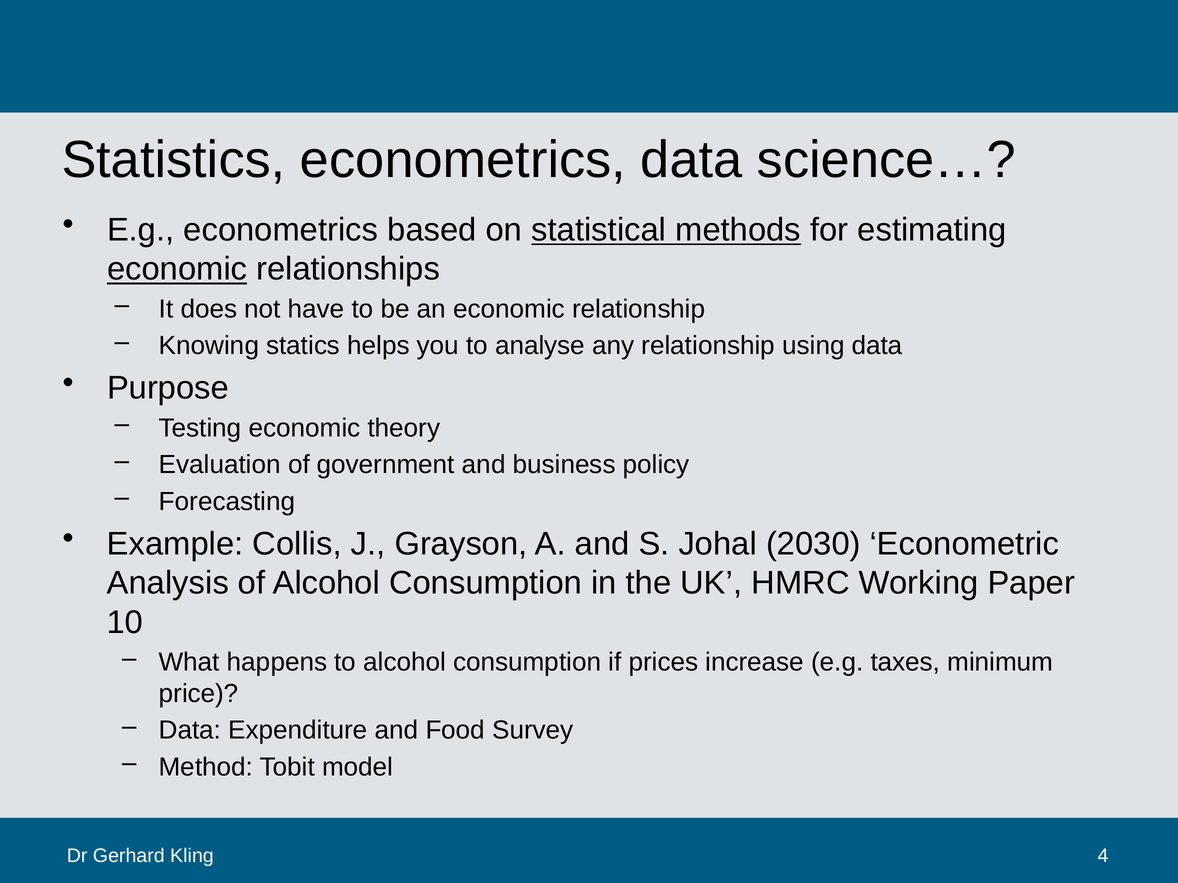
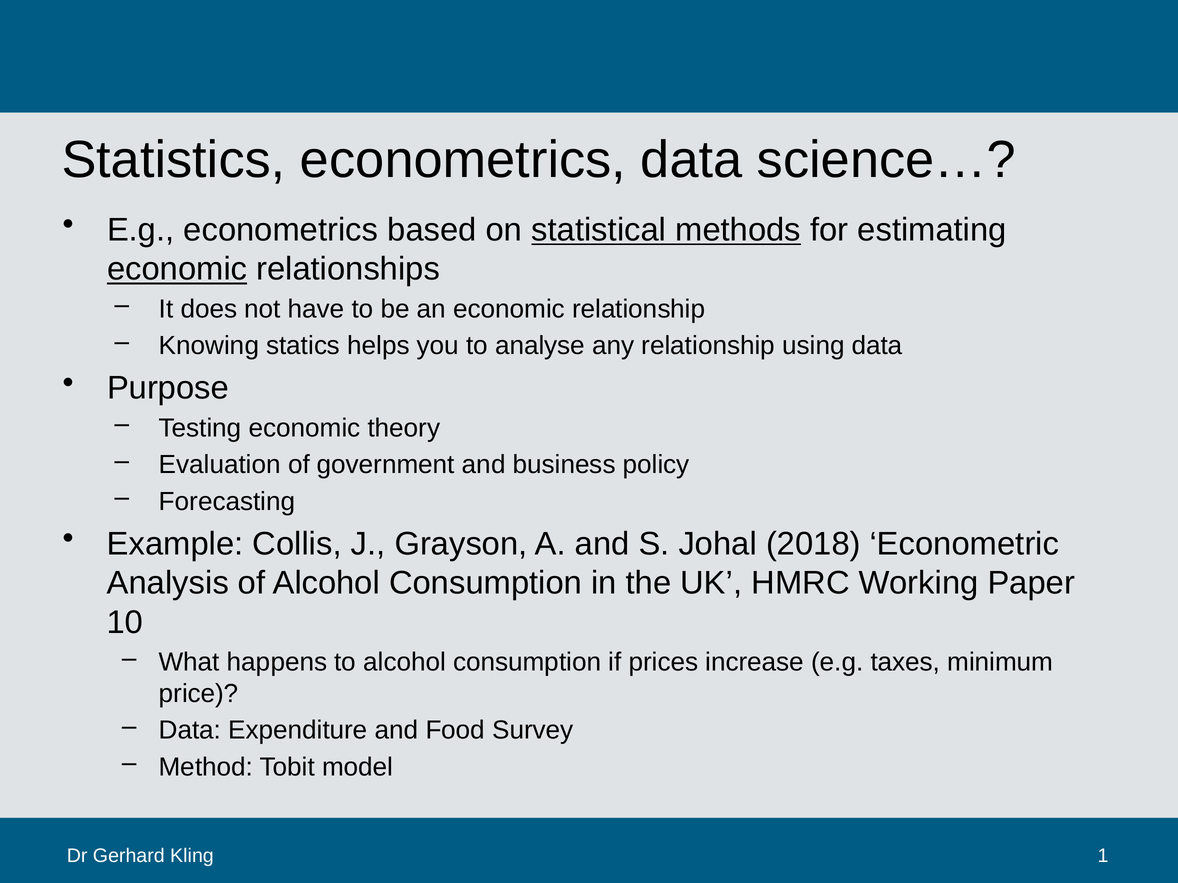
2030: 2030 -> 2018 (813, 544)
4: 4 -> 1 (1103, 856)
